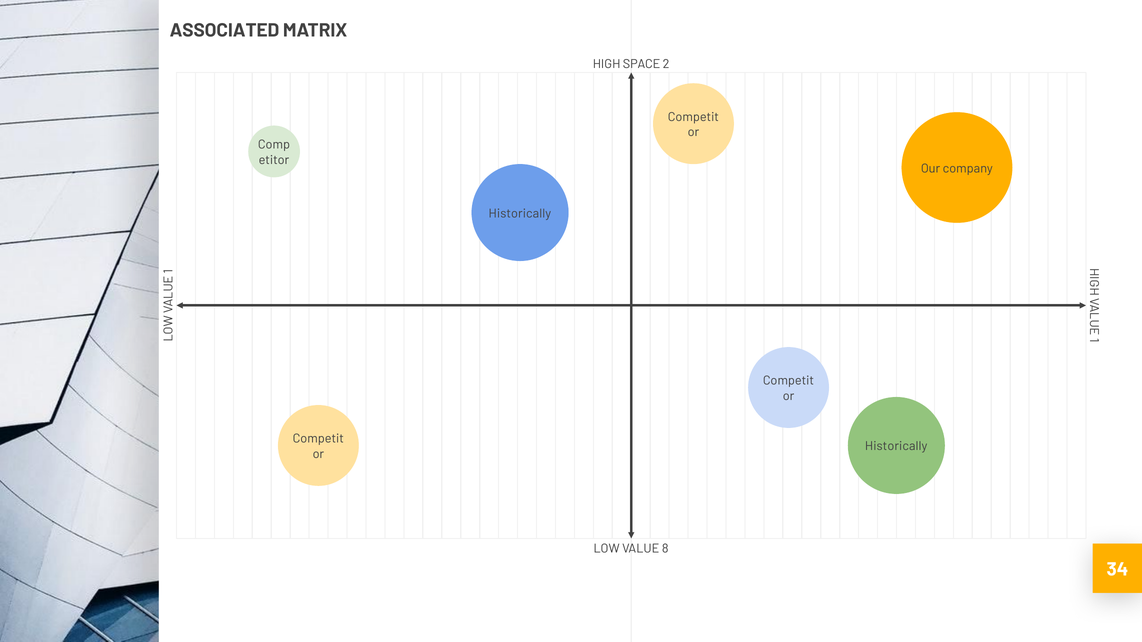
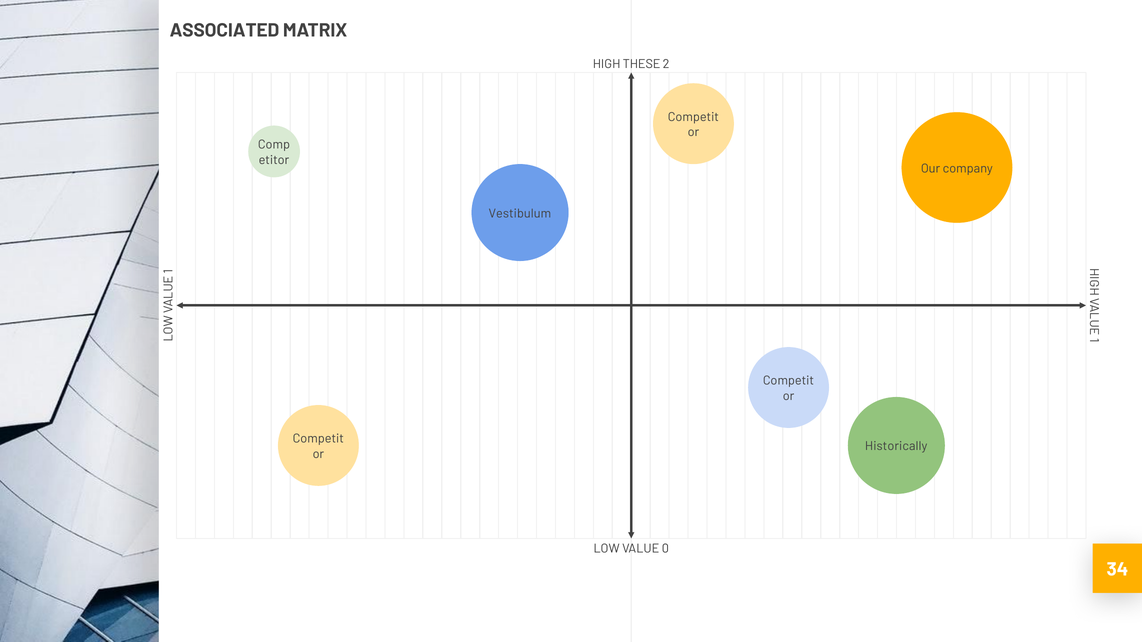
SPACE: SPACE -> THESE (642, 64)
Historically: Historically -> Vestibulum (520, 214)
8: 8 -> 0 (665, 549)
